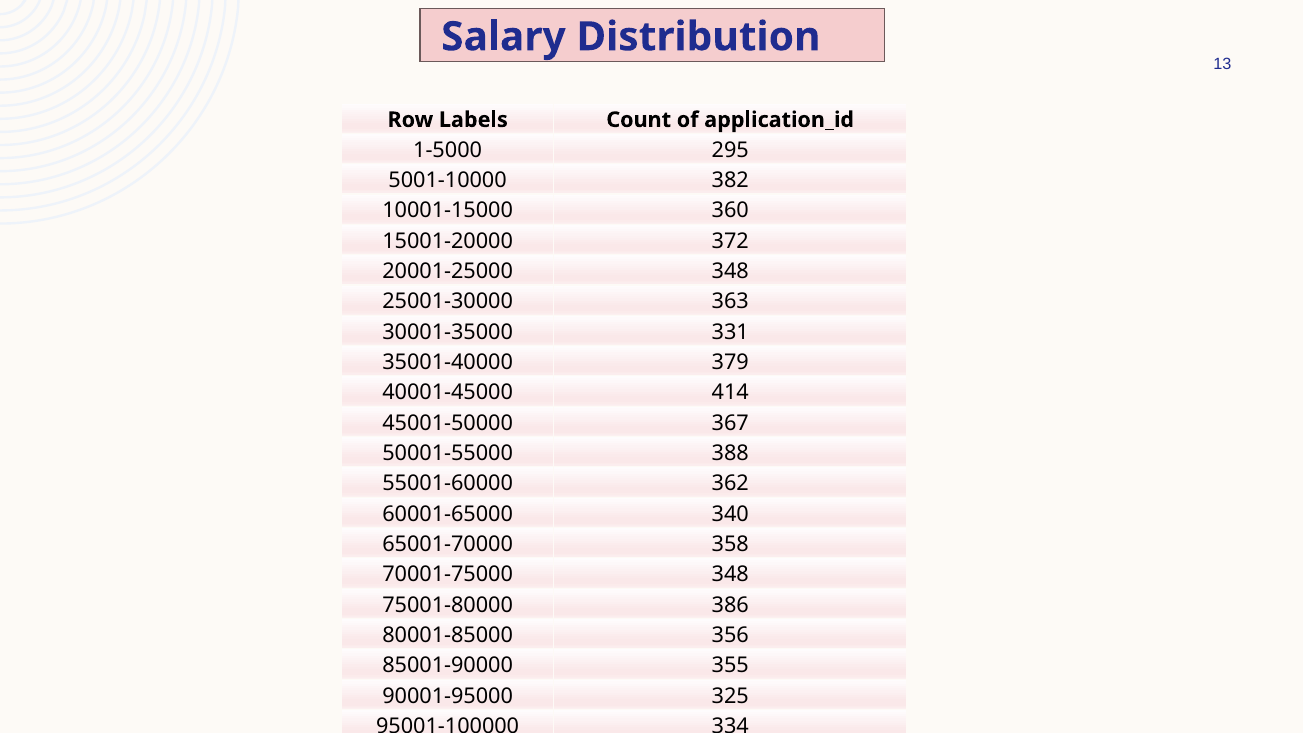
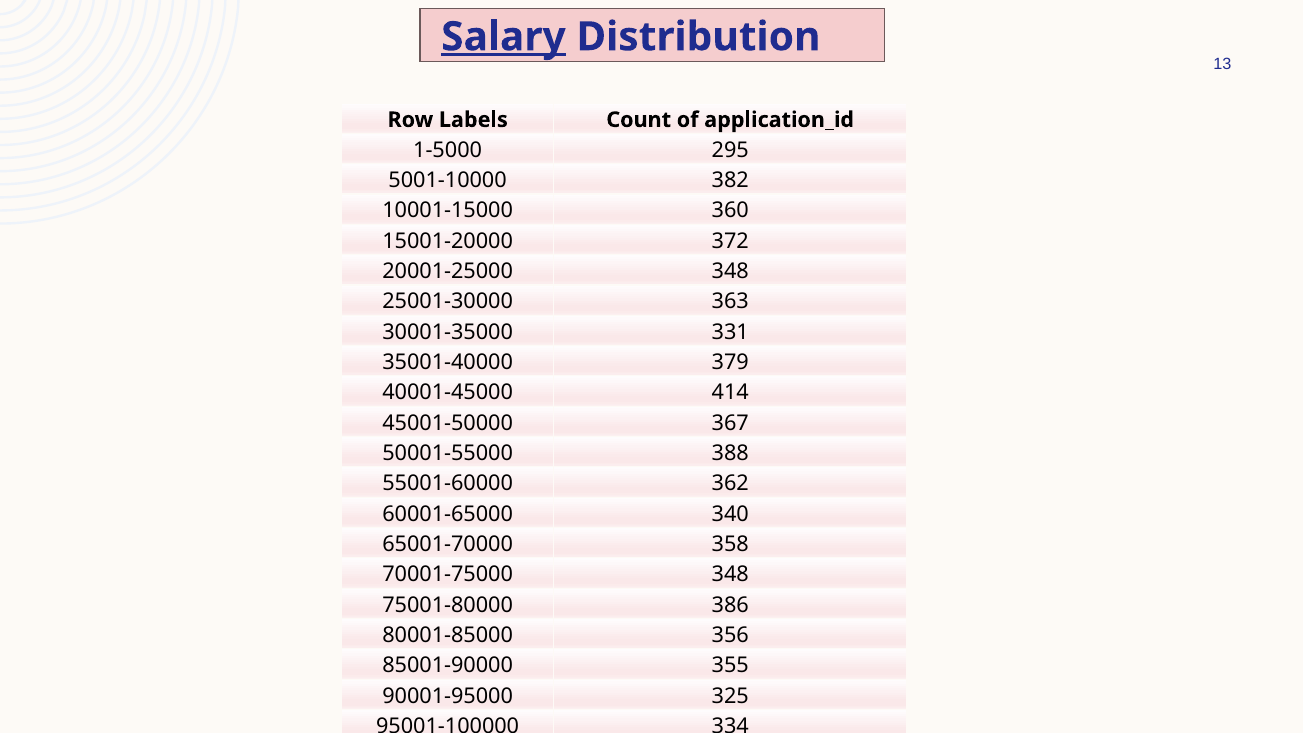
Salary underline: none -> present (503, 37)
